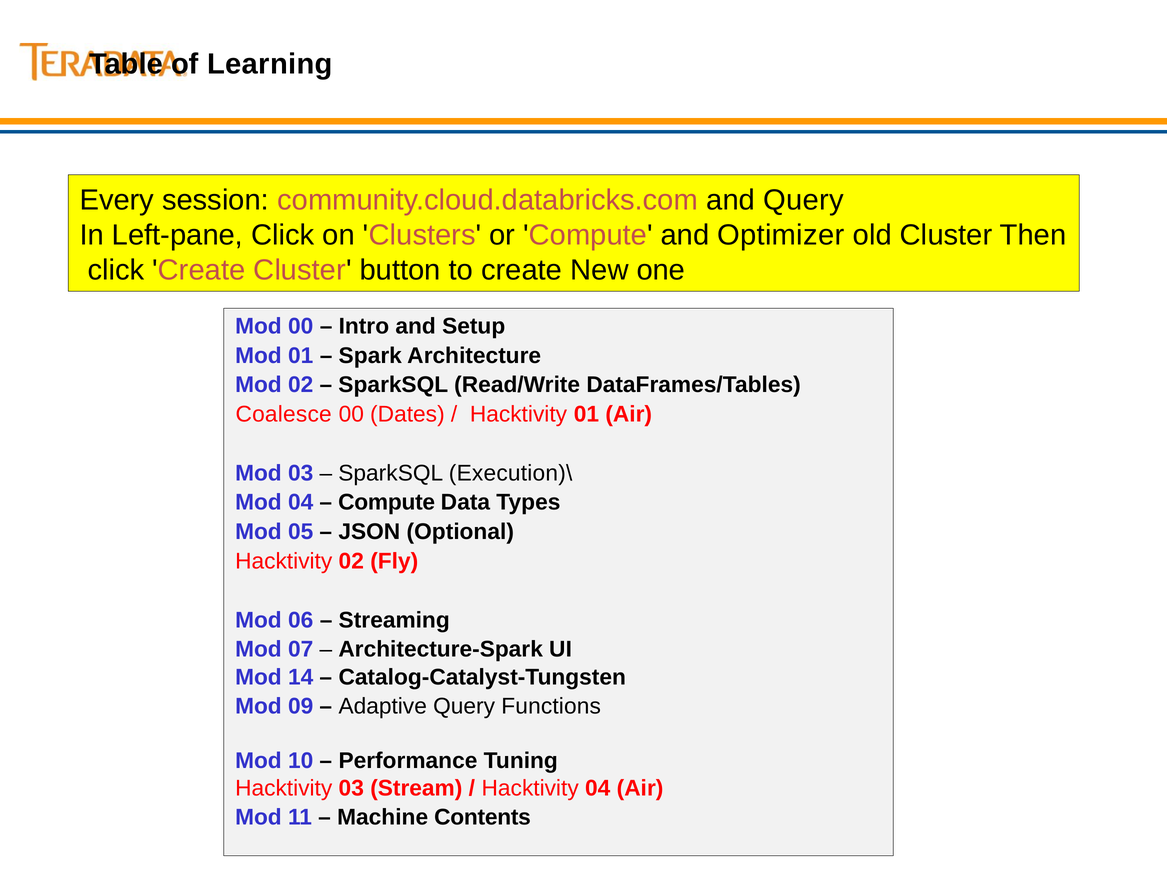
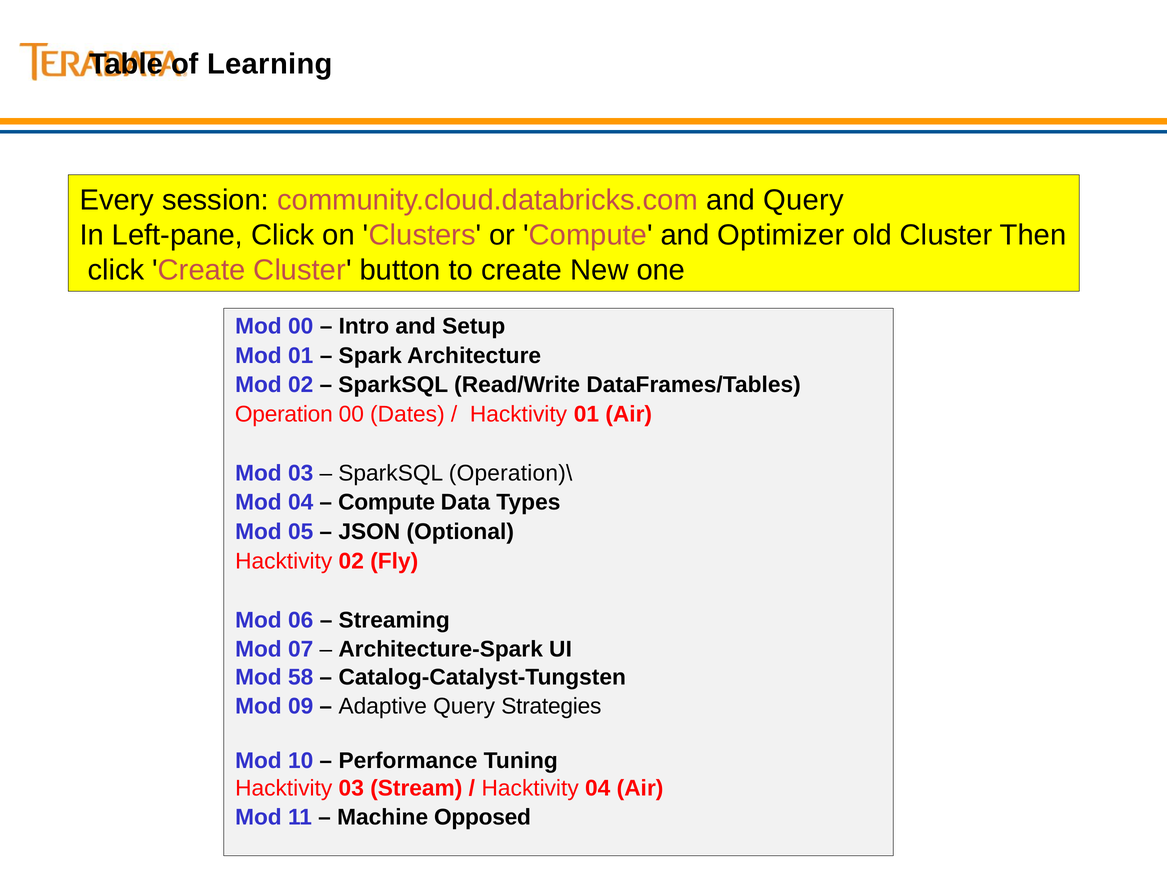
Coalesce: Coalesce -> Operation (284, 414)
Execution)\: Execution)\ -> Operation)\ (511, 473)
14: 14 -> 58 (301, 677)
Functions: Functions -> Strategies (551, 706)
Contents: Contents -> Opposed (483, 817)
